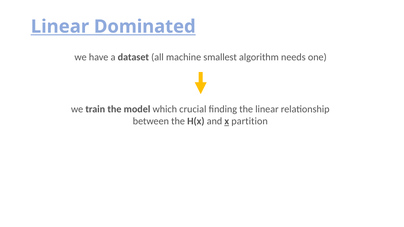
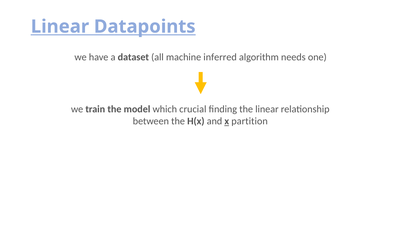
Dominated: Dominated -> Datapoints (145, 27)
smallest: smallest -> inferred (220, 57)
